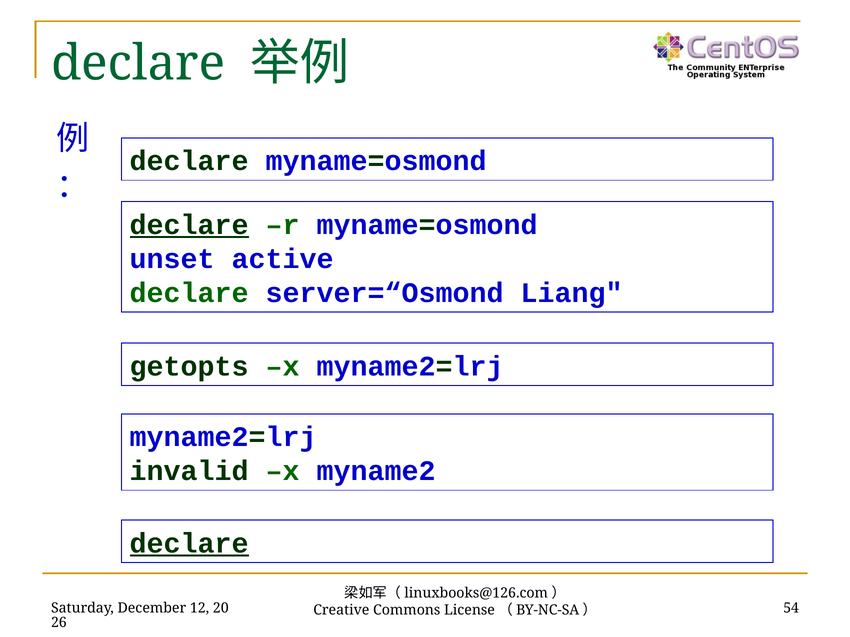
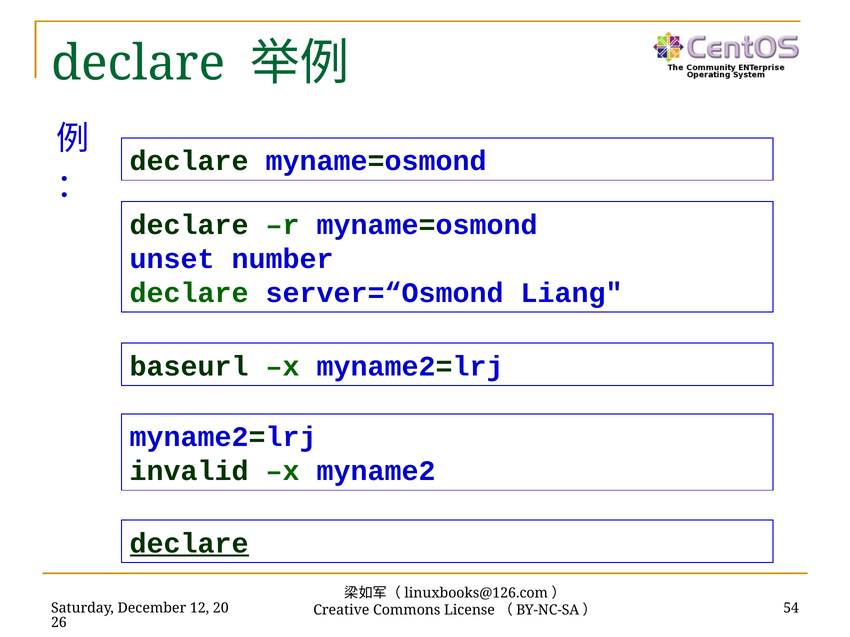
declare underline: present -> none (189, 225)
active: active -> number (283, 259)
getopts: getopts -> baseurl (189, 367)
